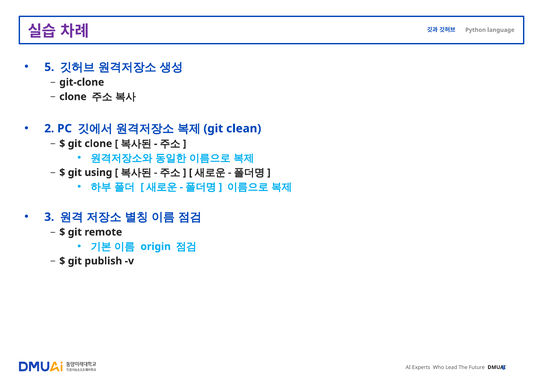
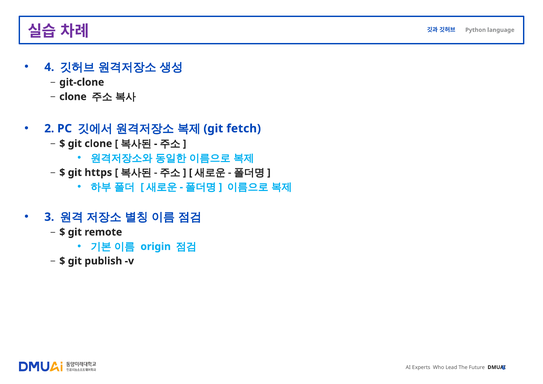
5: 5 -> 4 (49, 67)
clean: clean -> fetch (244, 129)
using: using -> https (98, 173)
